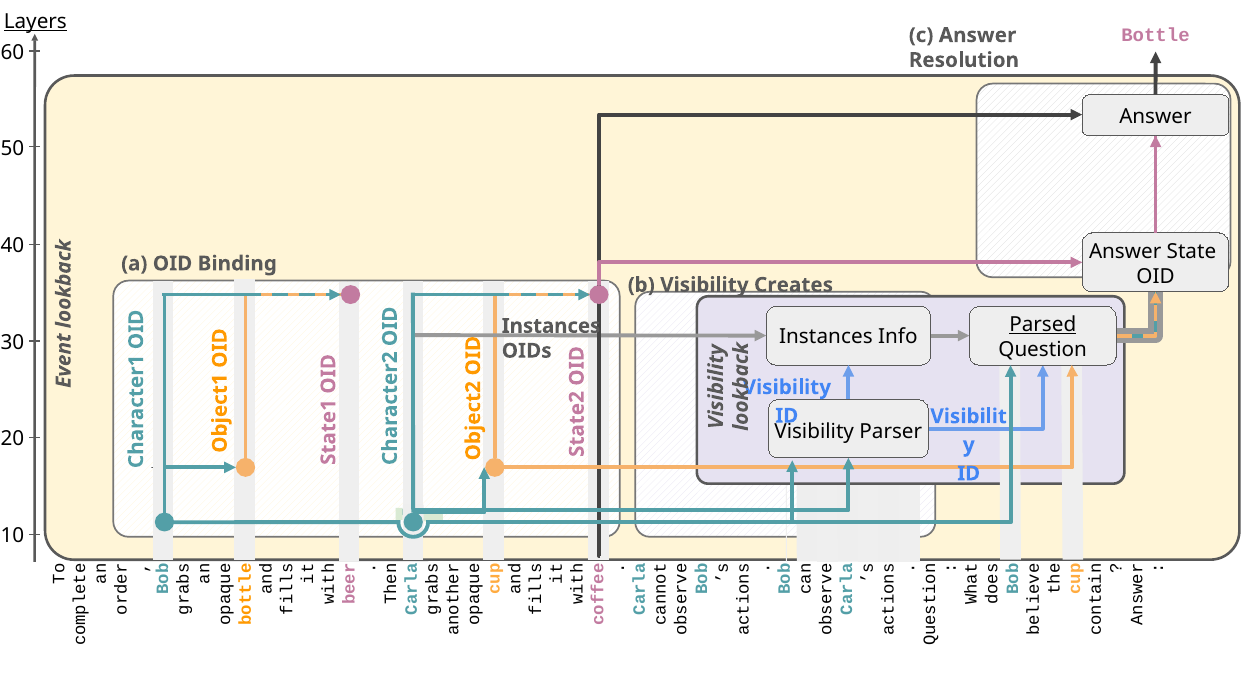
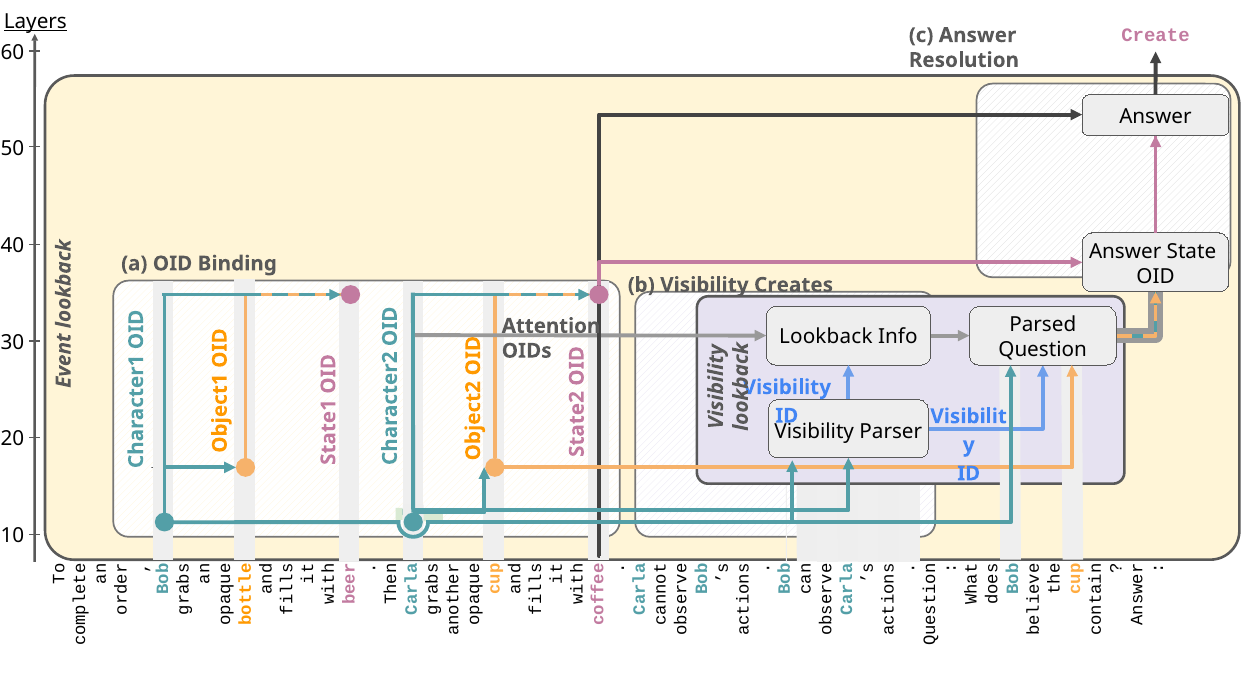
Bottle: Bottle -> Create (1155, 35)
Parsed underline: present -> none (1043, 324)
Instances: Instances -> Attention (551, 326)
Instances: Instances -> Lookback (826, 337)
